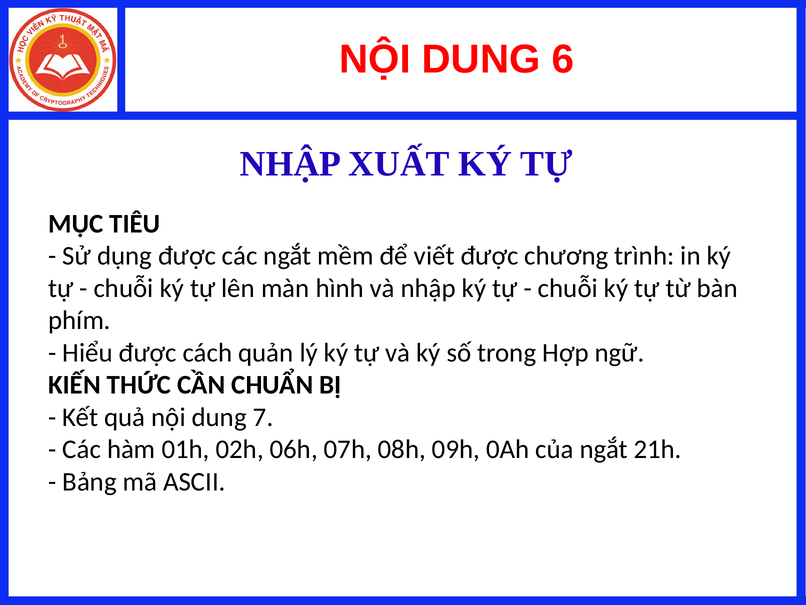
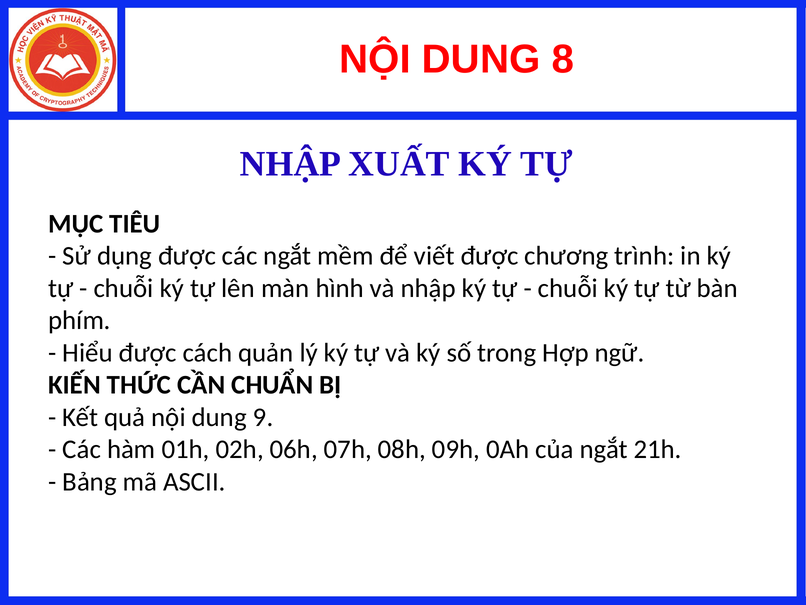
6: 6 -> 8 (563, 59)
7: 7 -> 9 (263, 417)
